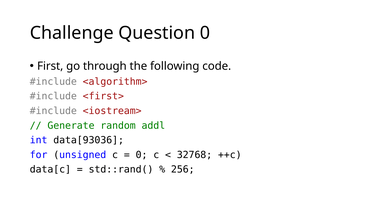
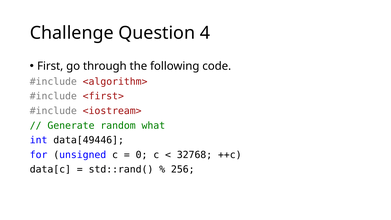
Question 0: 0 -> 4 (205, 33)
addl: addl -> what (153, 125)
data[93036: data[93036 -> data[49446 (89, 140)
